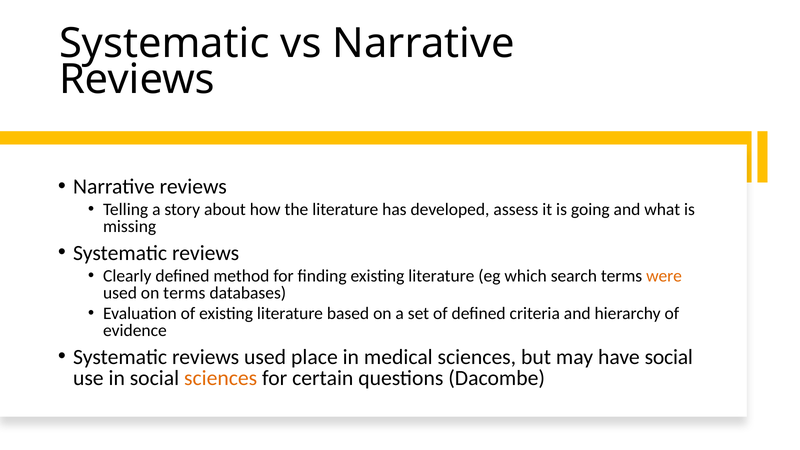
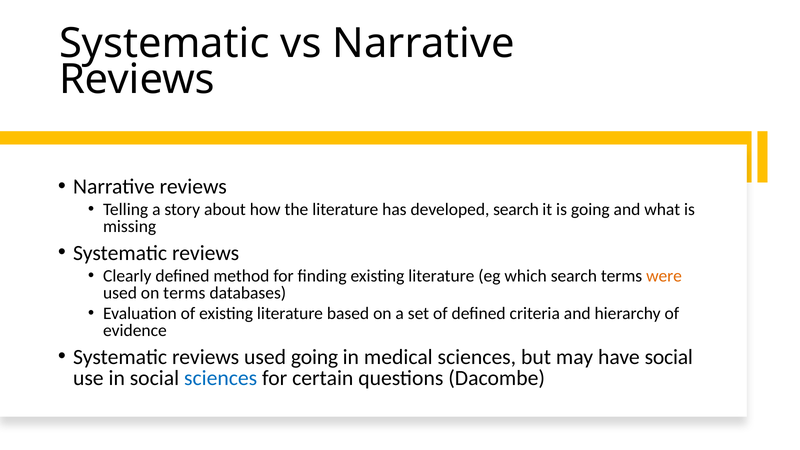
developed assess: assess -> search (516, 210)
used place: place -> going (315, 357)
sciences colour: orange -> blue (221, 378)
